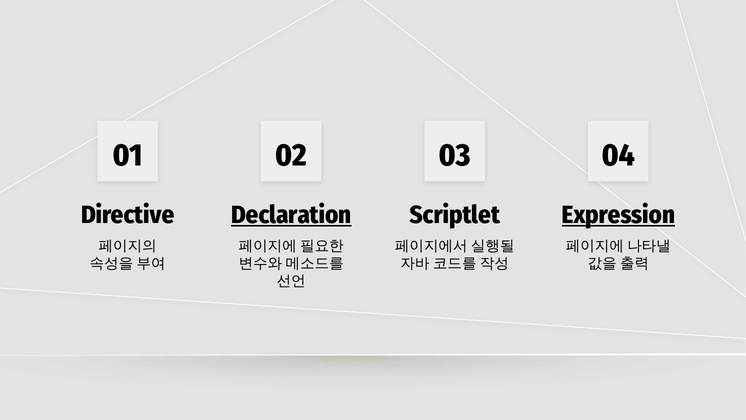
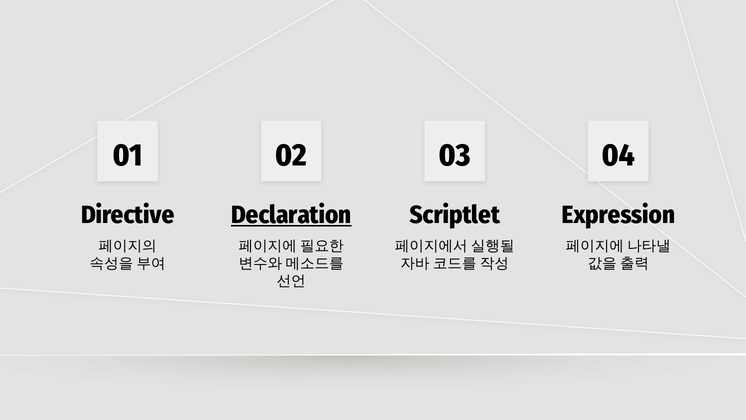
Expression underline: present -> none (618, 215)
